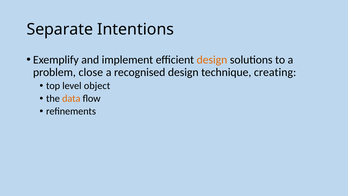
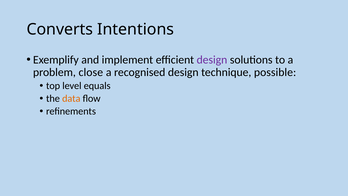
Separate: Separate -> Converts (60, 29)
design colour: orange -> purple (212, 60)
creating: creating -> possible (275, 72)
object: object -> equals (97, 86)
